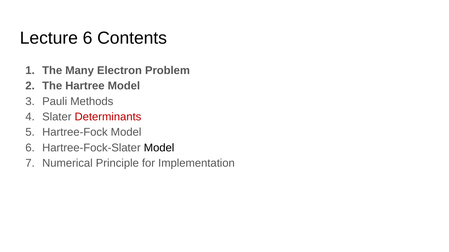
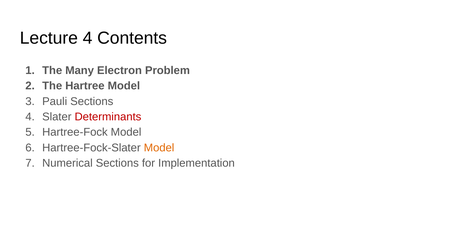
Lecture 6: 6 -> 4 (88, 38)
Pauli Methods: Methods -> Sections (92, 102)
Model colour: black -> orange (159, 148)
Numerical Principle: Principle -> Sections (117, 164)
